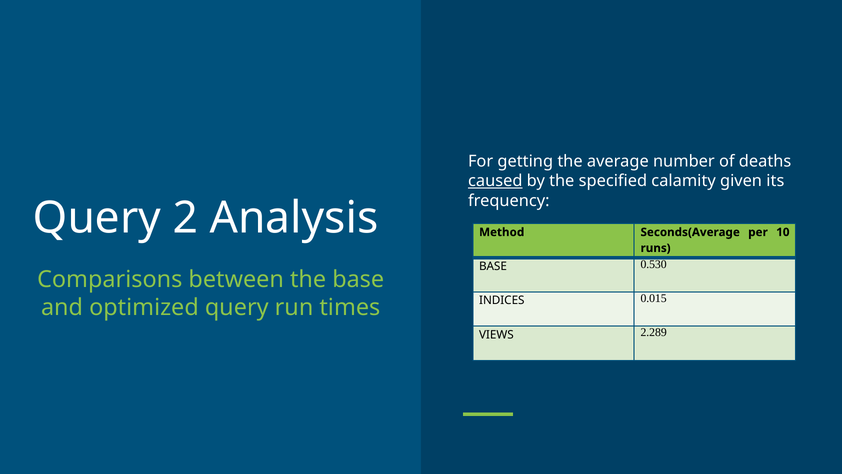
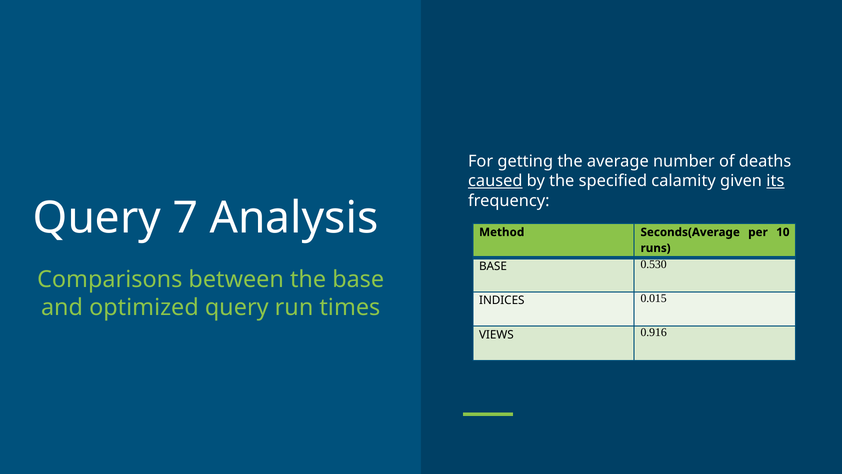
its underline: none -> present (775, 181)
2: 2 -> 7 (185, 218)
2.289: 2.289 -> 0.916 (654, 332)
